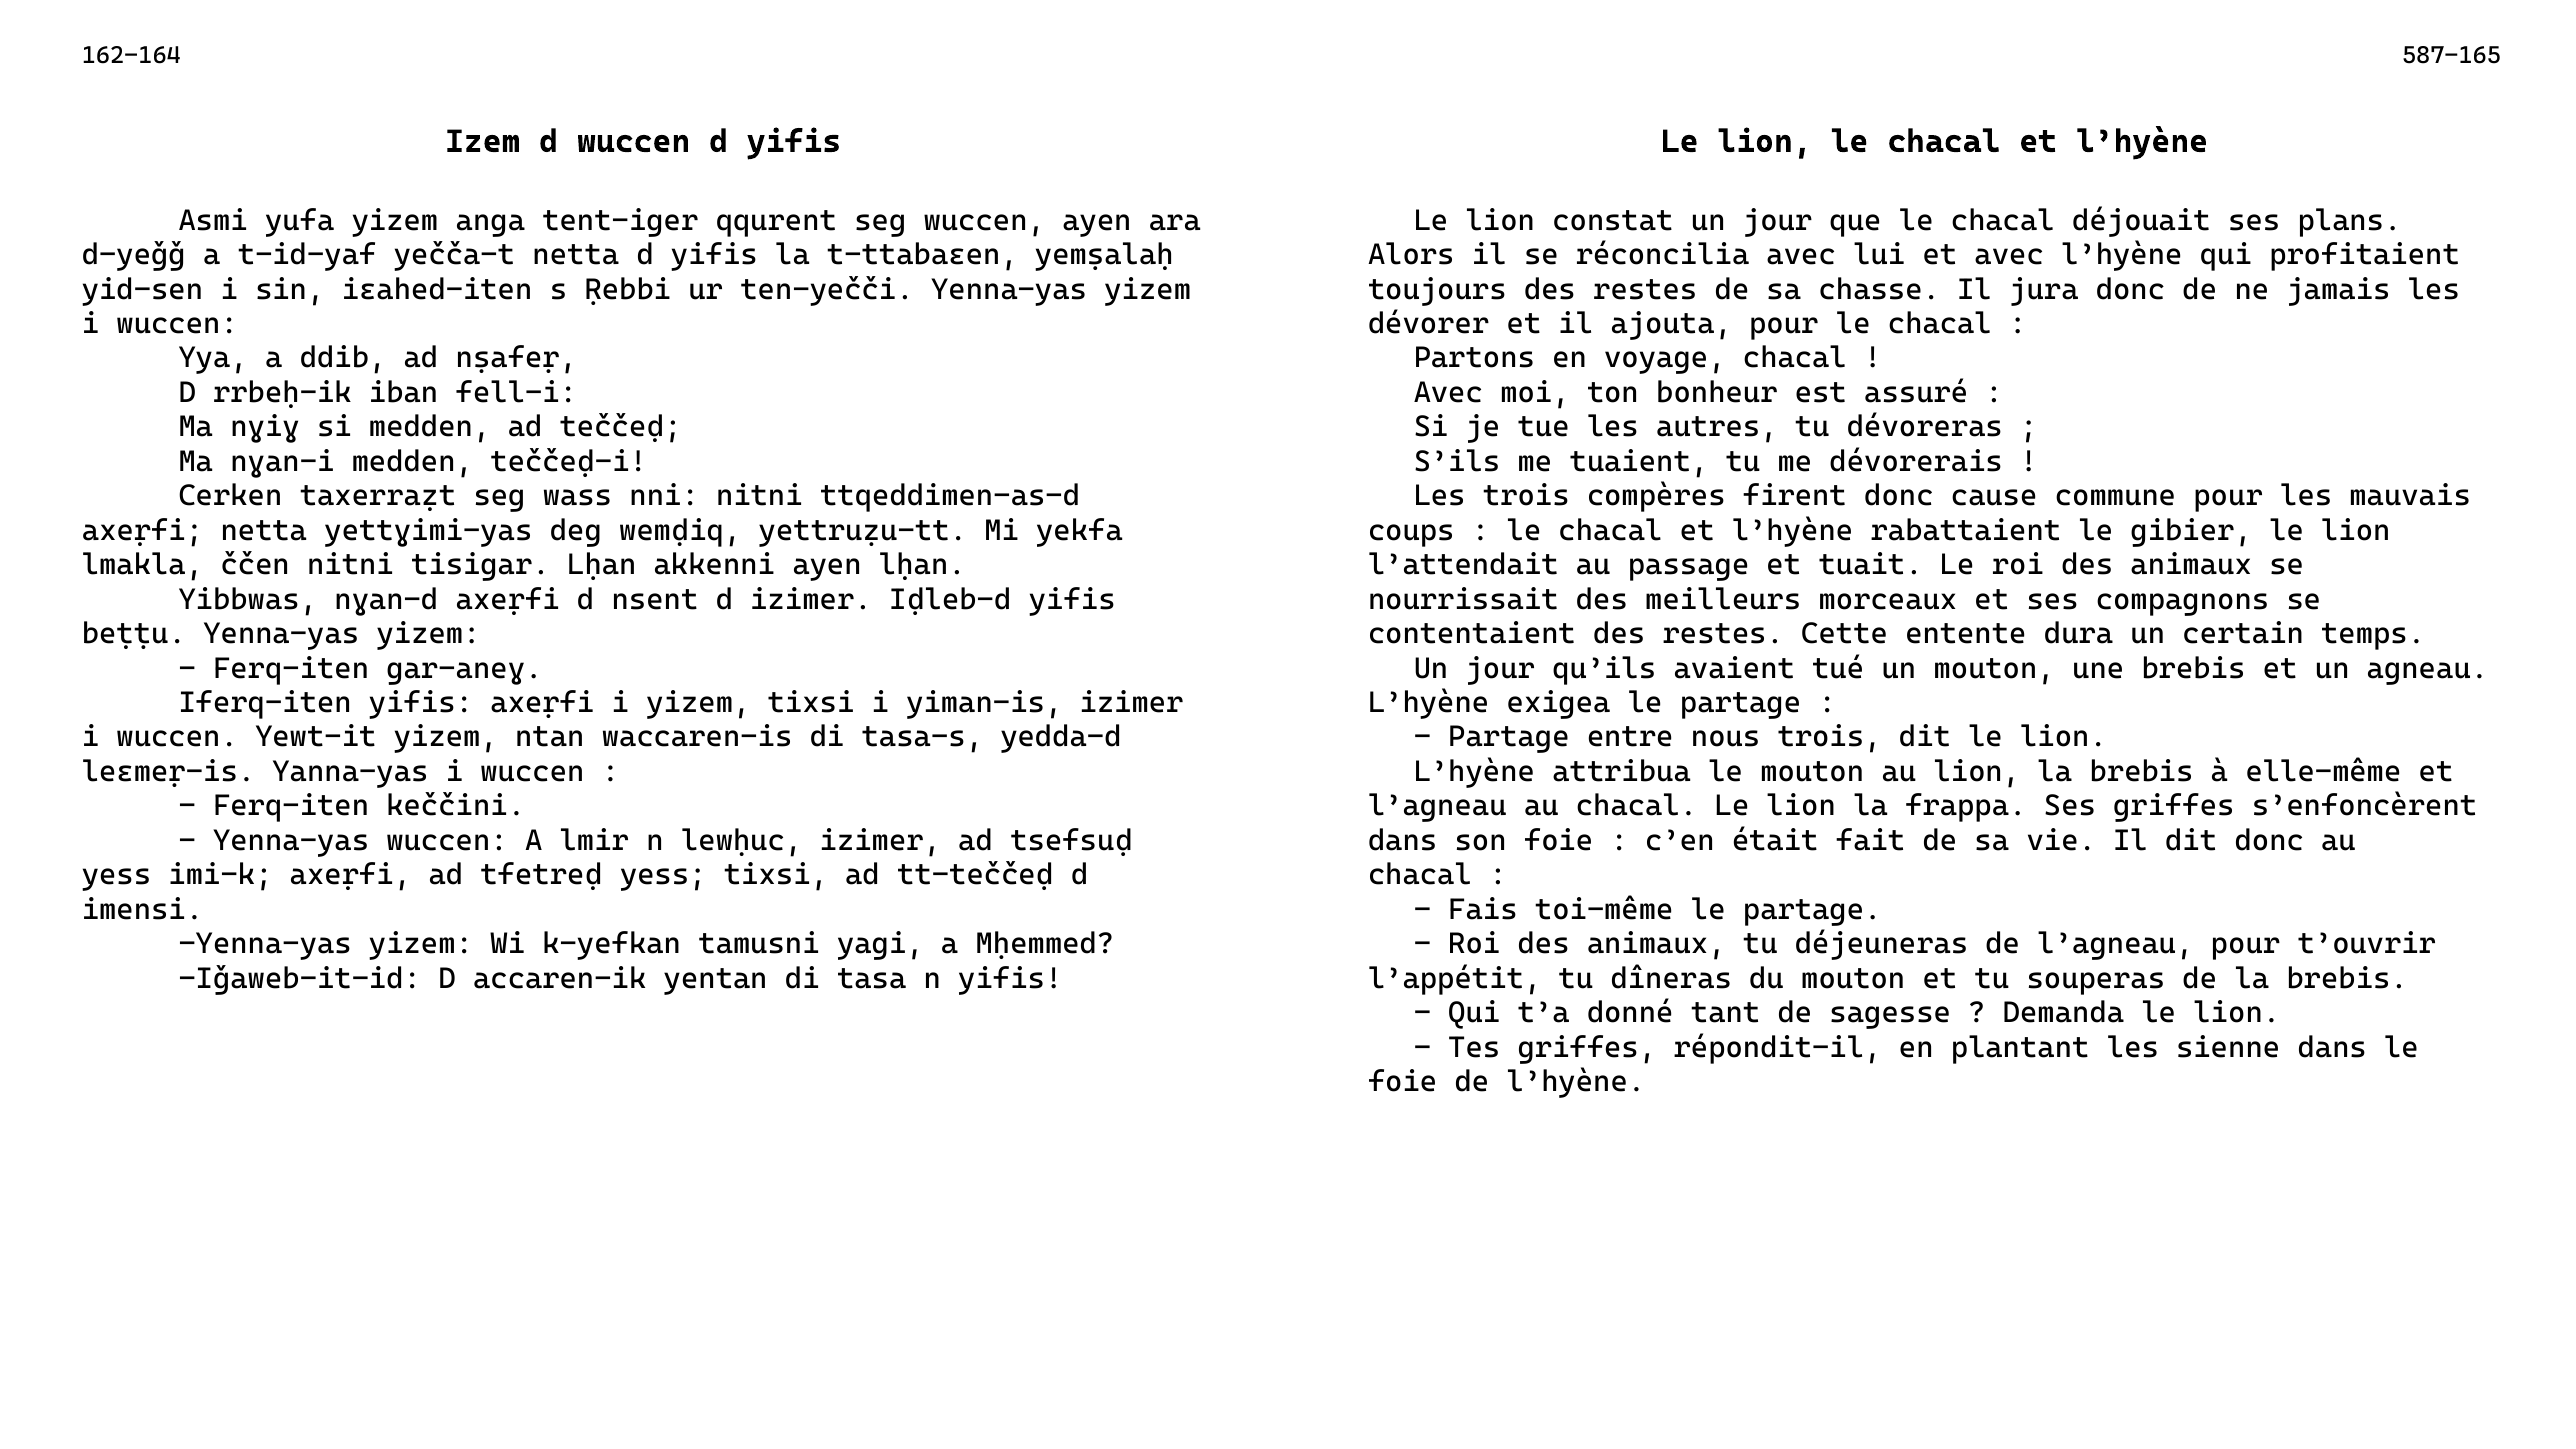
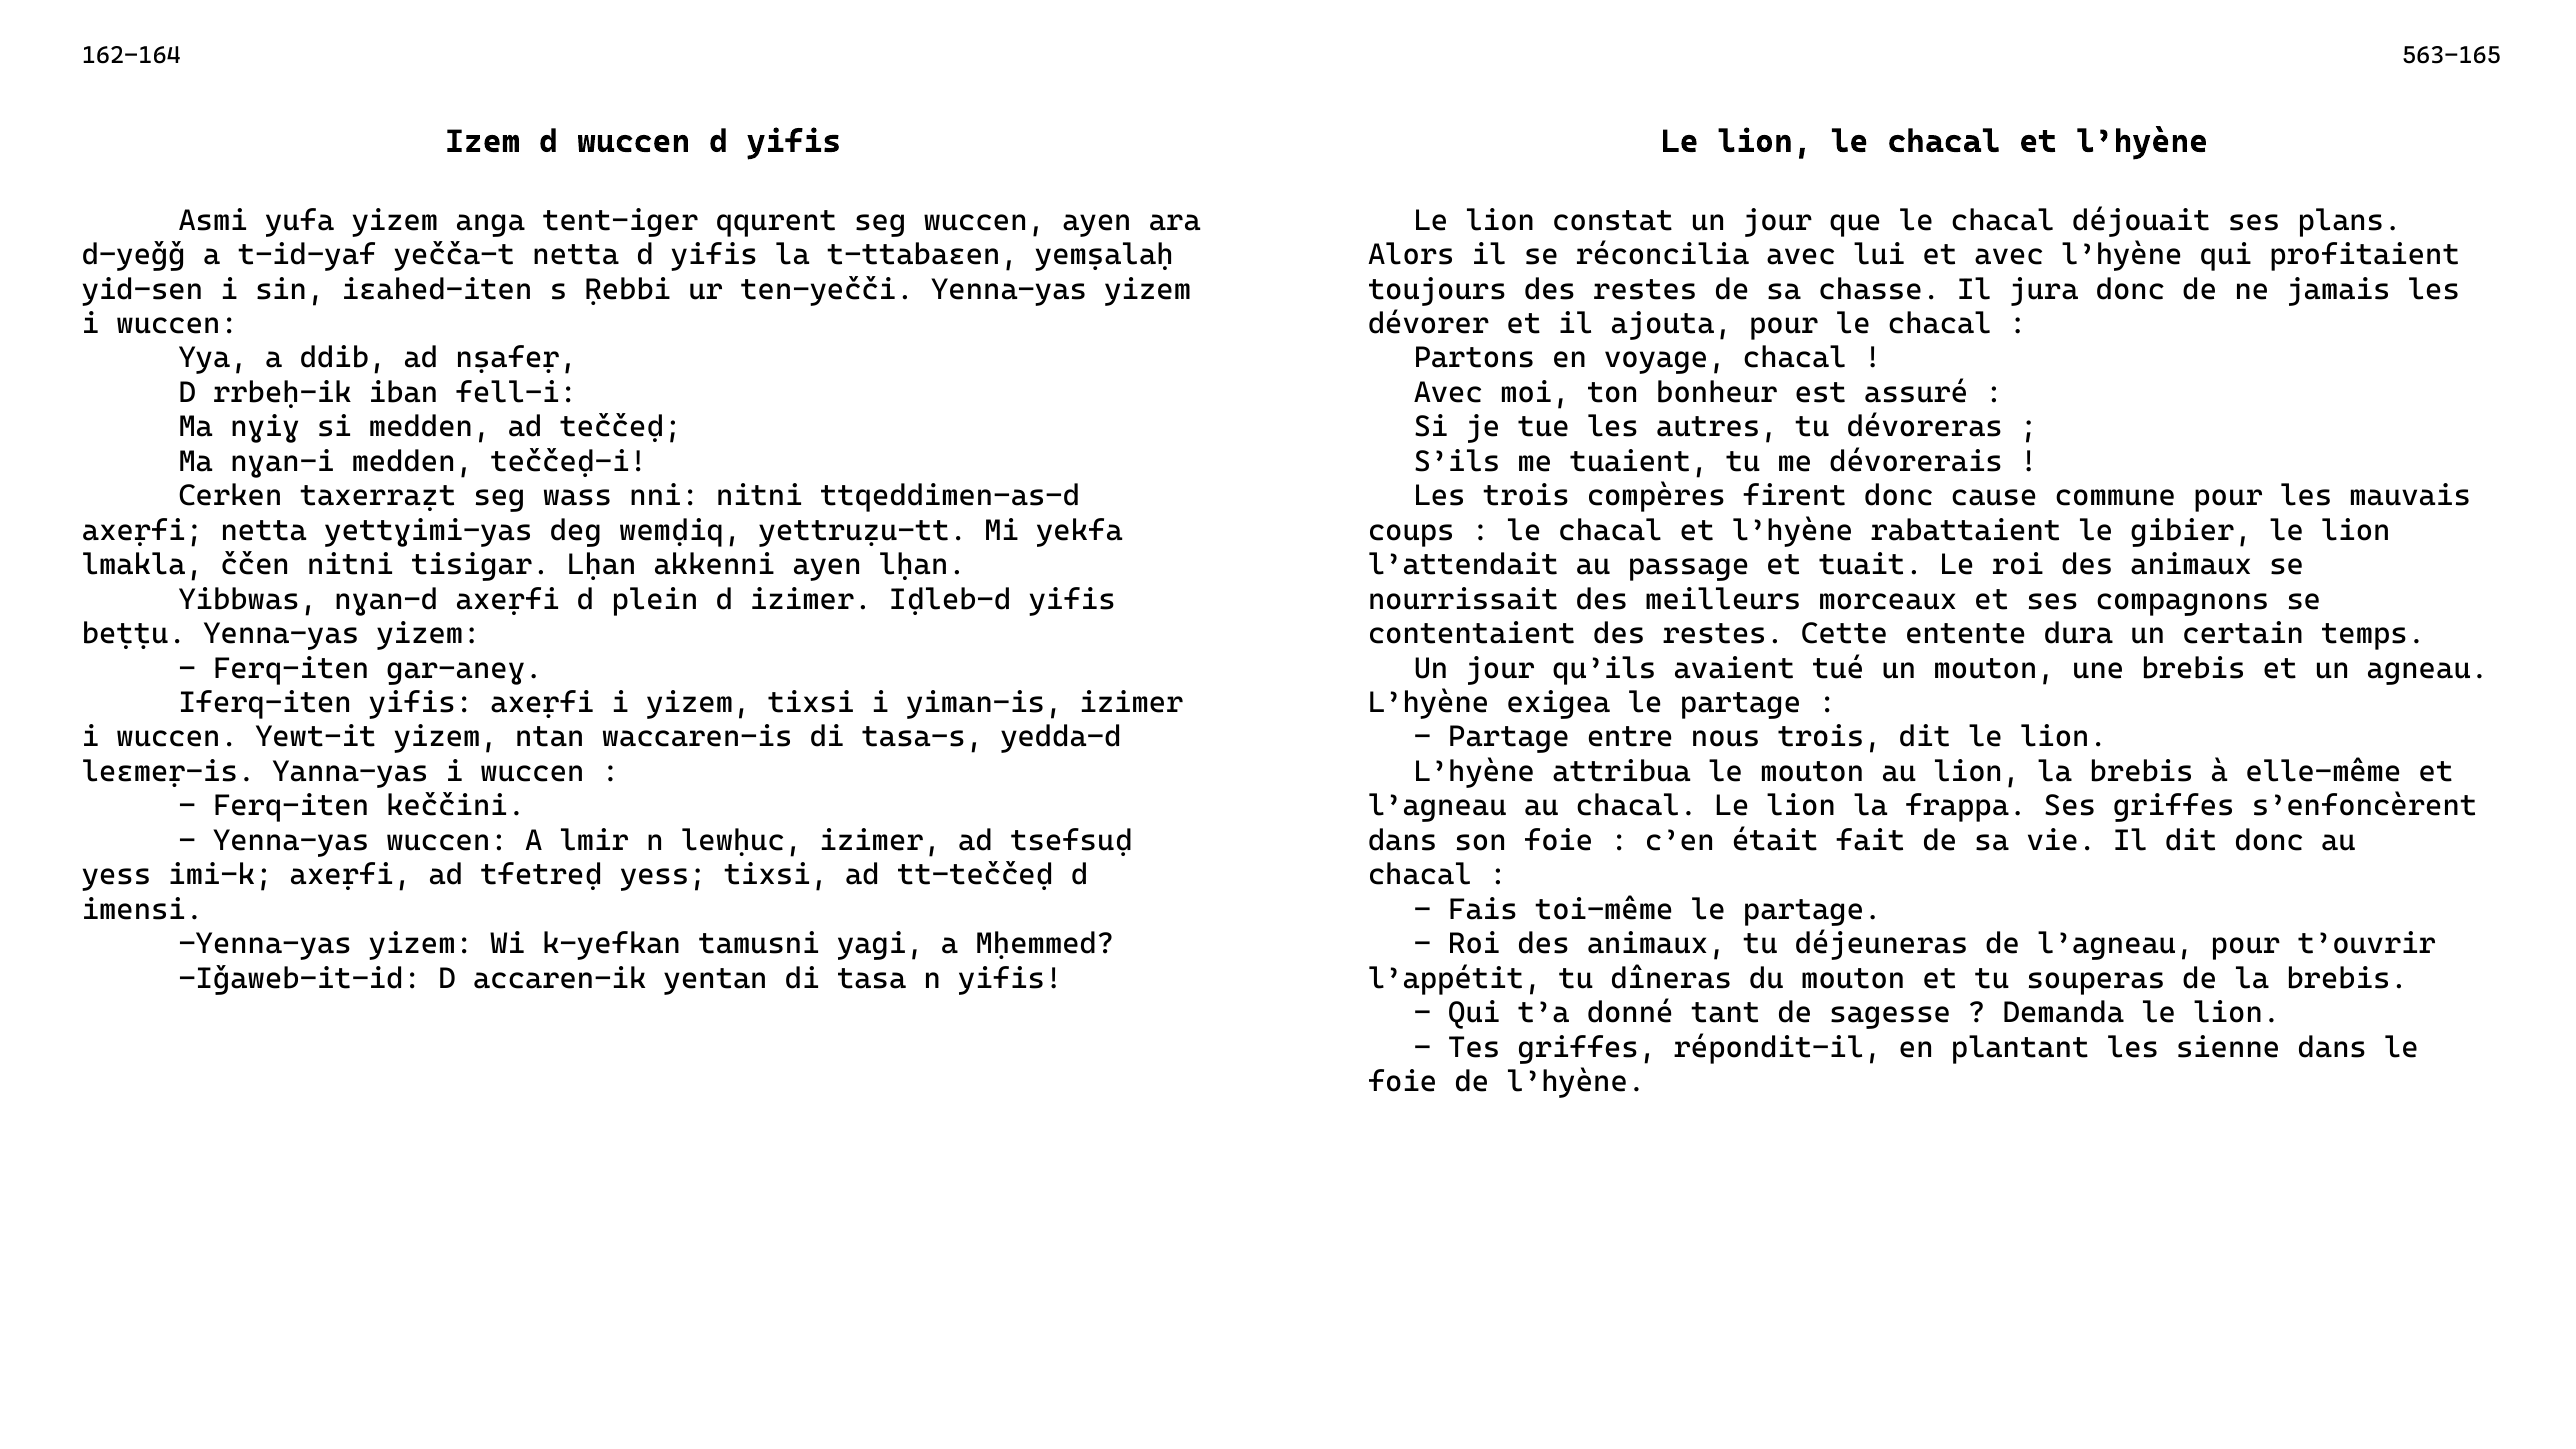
587-165: 587-165 -> 563-165 (2451, 56)
nsent: nsent -> plein (655, 599)
